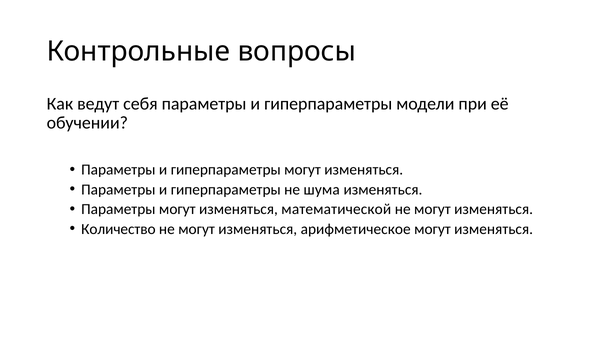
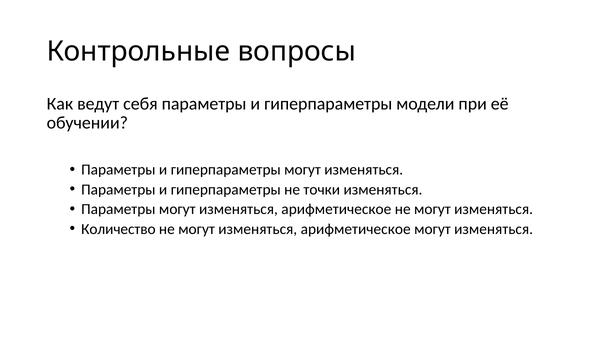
шума: шума -> точки (322, 189)
Параметры могут изменяться математической: математической -> арифметическое (336, 209)
